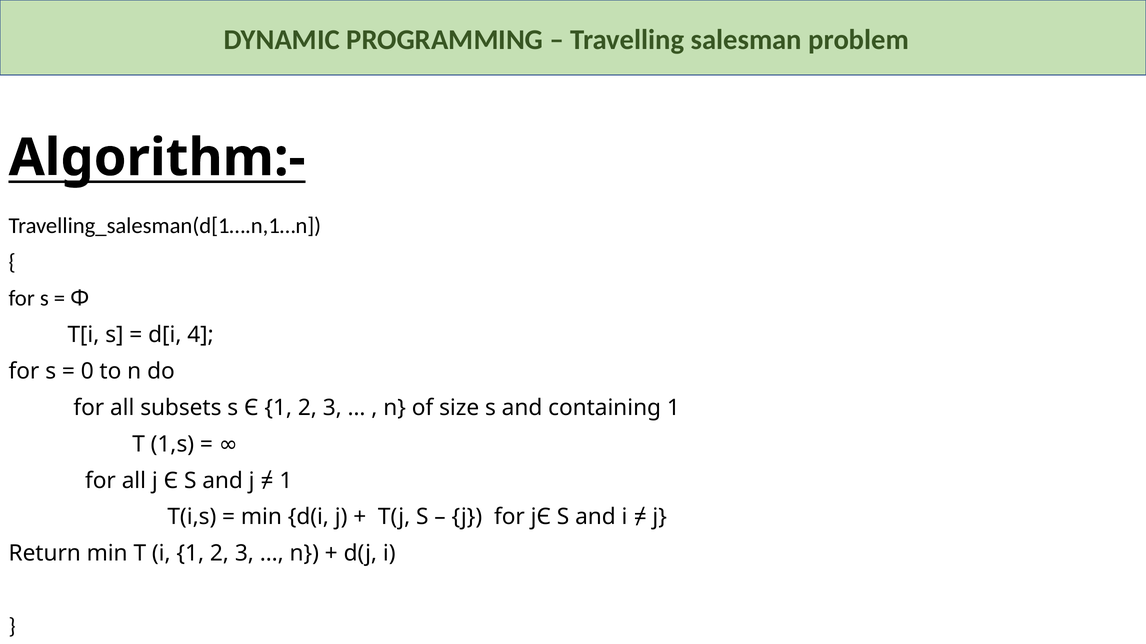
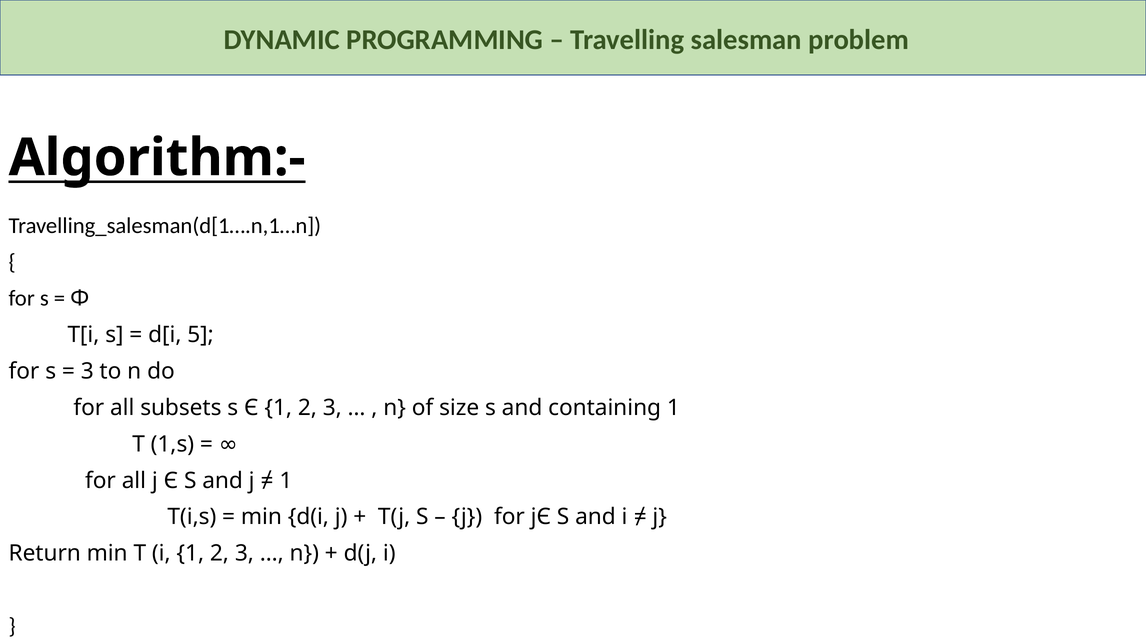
4: 4 -> 5 (201, 335)
0: 0 -> 3 (87, 372)
